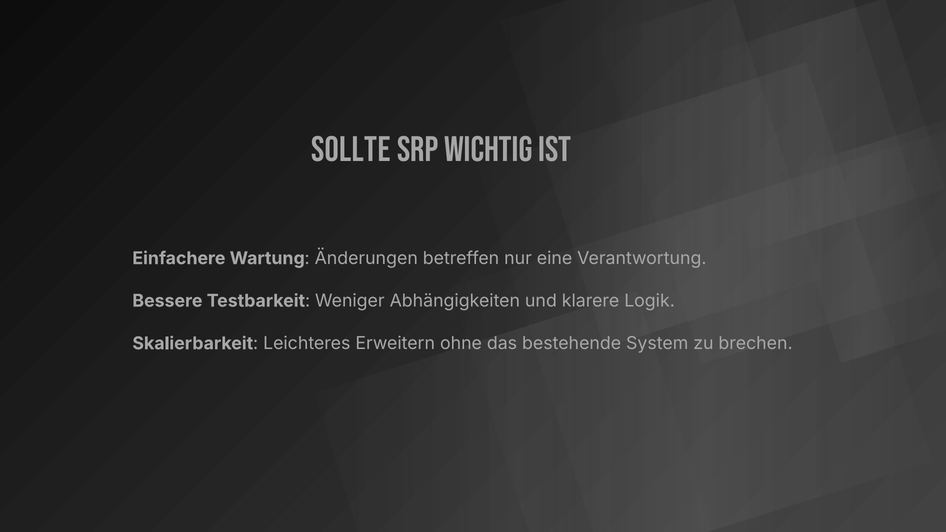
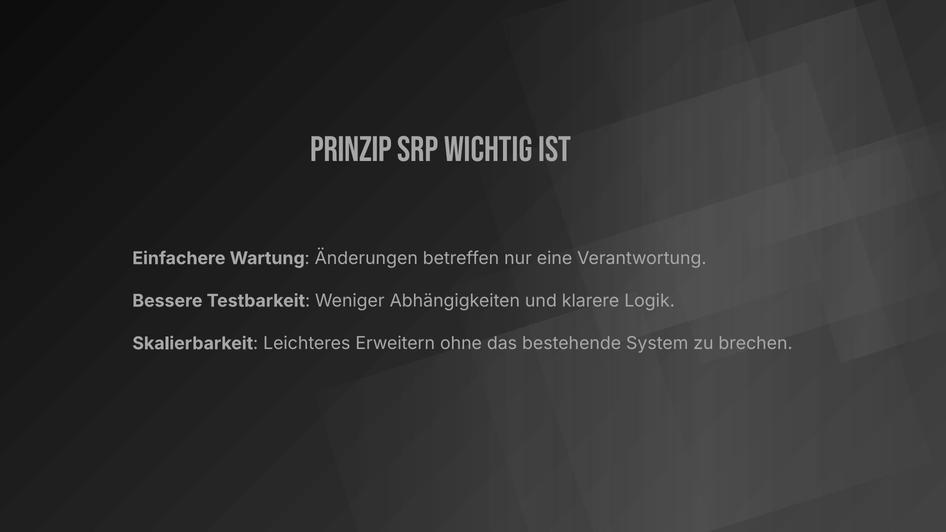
Sollte: Sollte -> Prinzip (351, 150)
